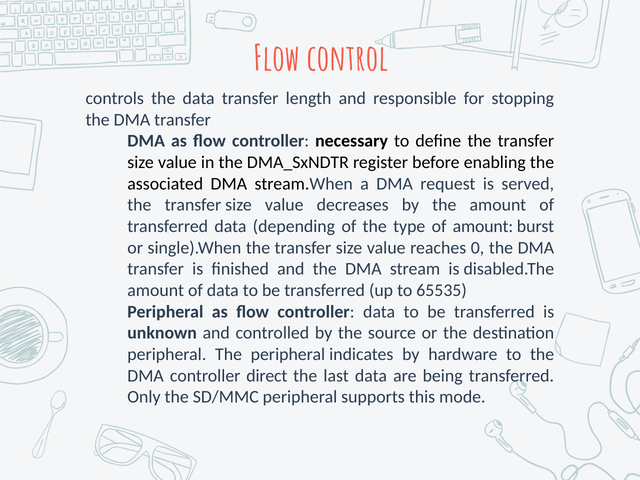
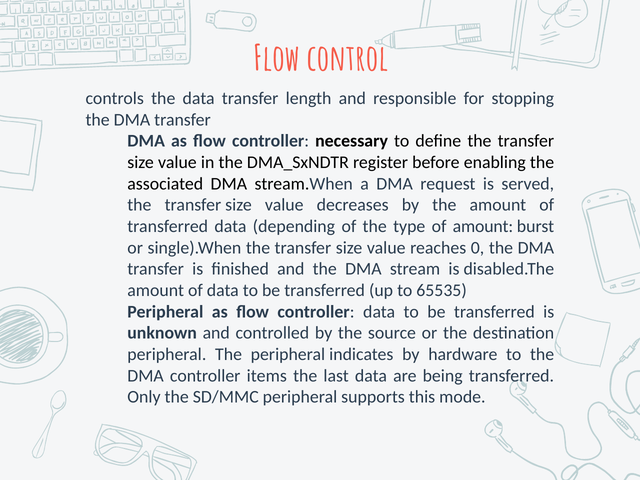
direct: direct -> items (267, 376)
